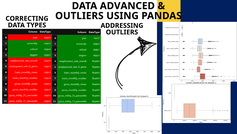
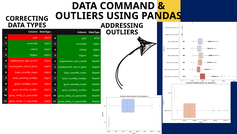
ADVANCED: ADVANCED -> COMMAND (127, 6)
